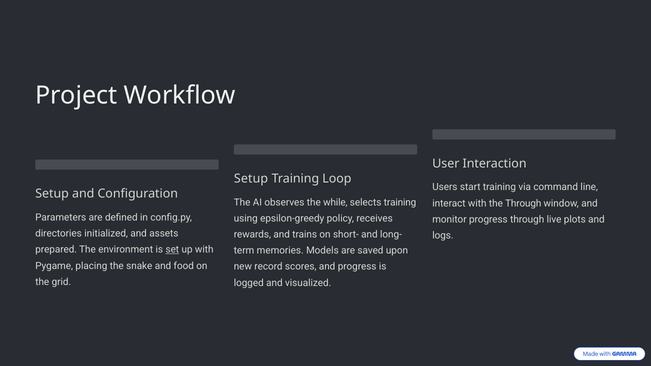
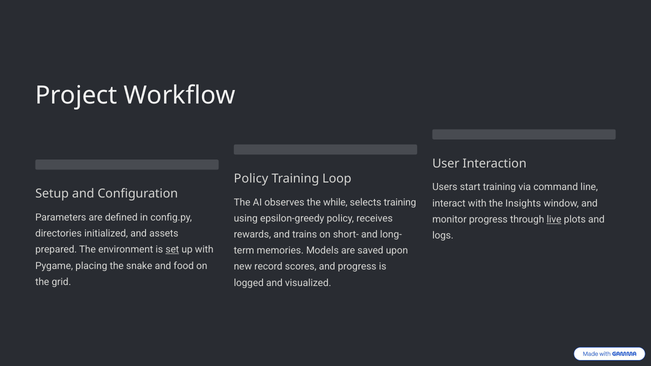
Setup: Setup -> Policy (251, 179)
the Through: Through -> Insights (523, 203)
live underline: none -> present (554, 220)
